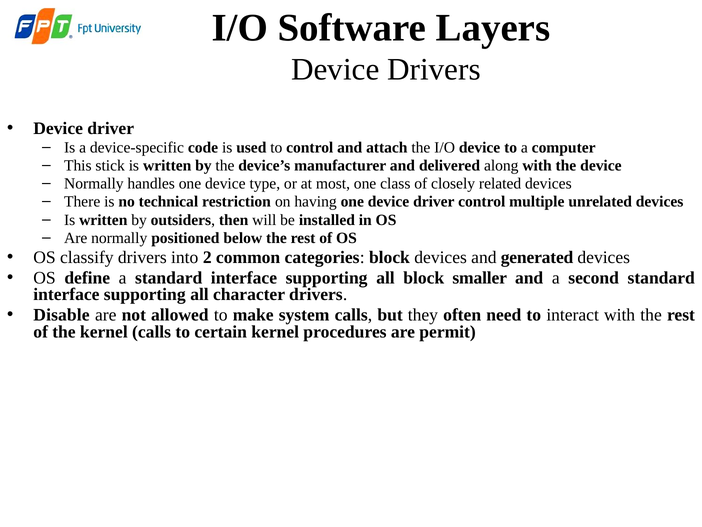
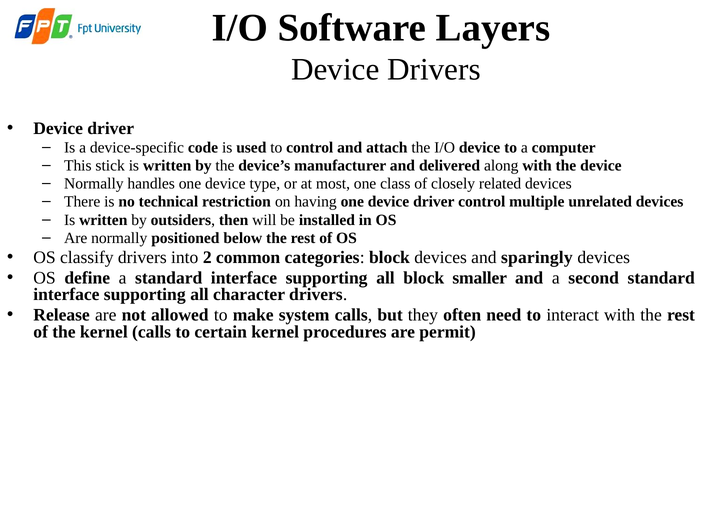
generated: generated -> sparingly (537, 257)
Disable: Disable -> Release (62, 315)
